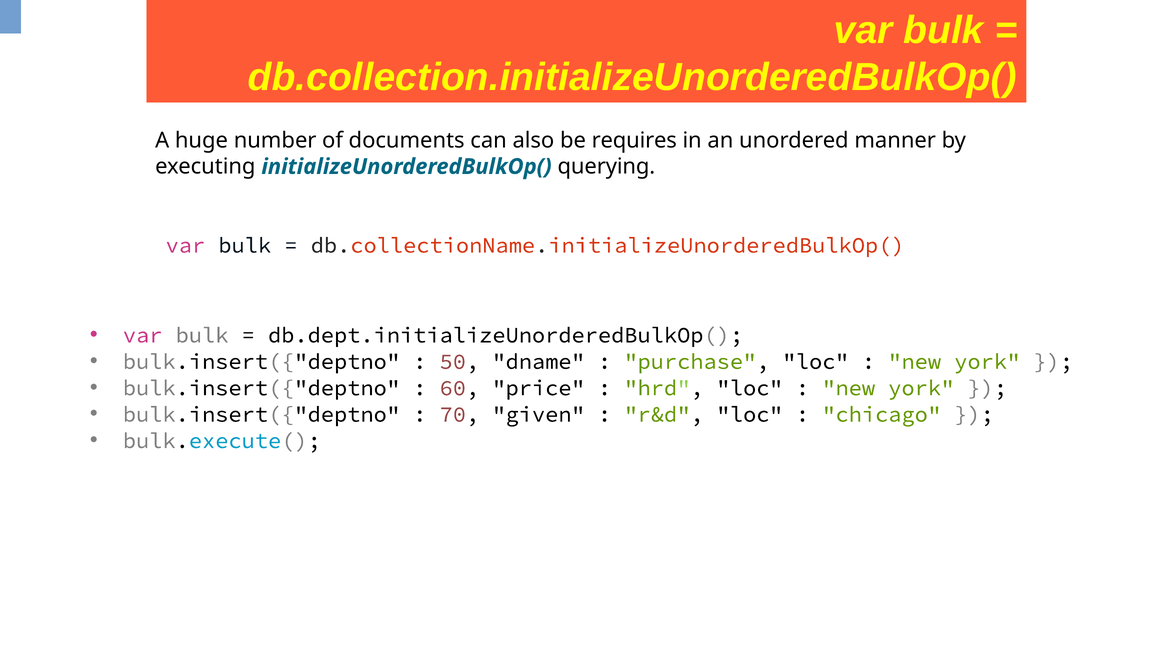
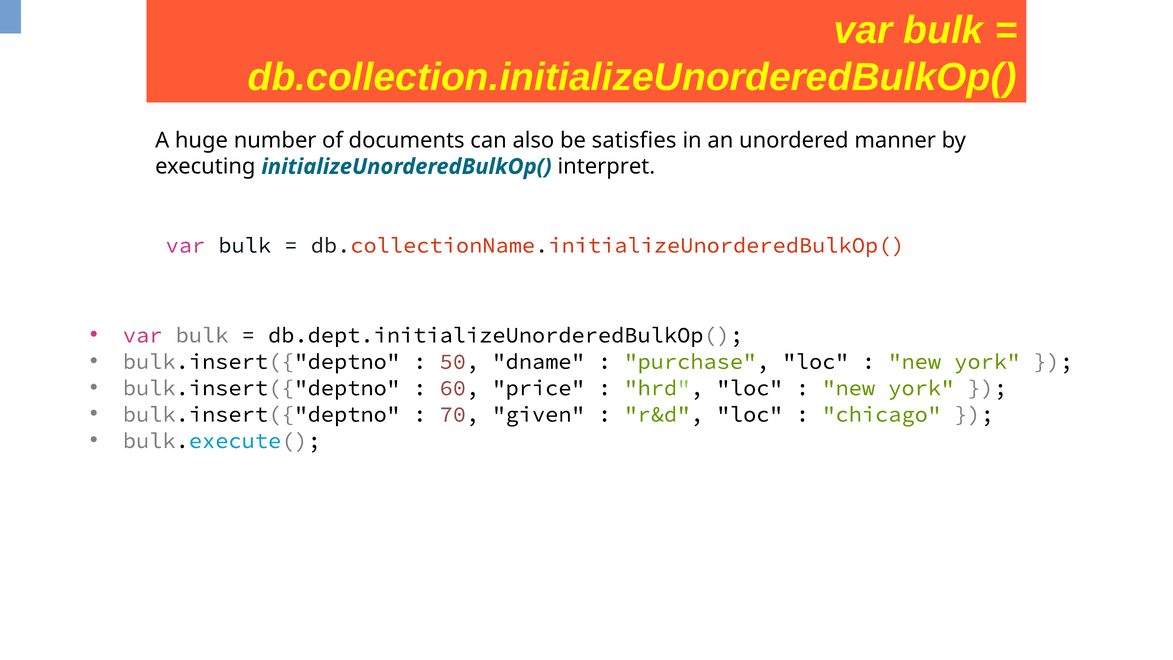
requires: requires -> satisfies (634, 140)
querying: querying -> interpret (606, 167)
